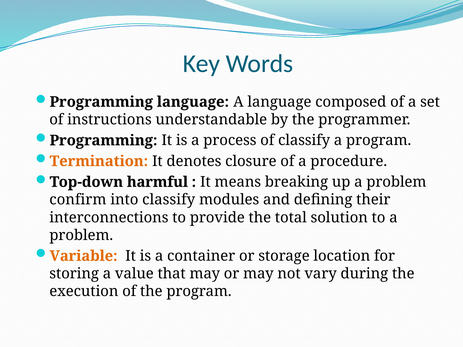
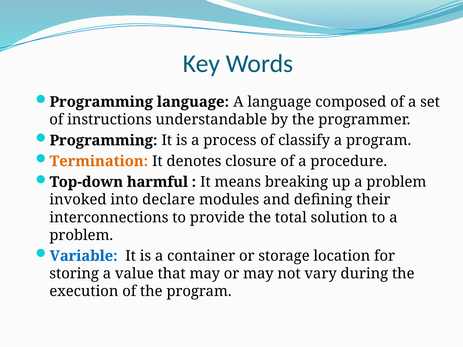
confirm: confirm -> invoked (78, 200)
into classify: classify -> declare (169, 200)
Variable colour: orange -> blue (84, 256)
